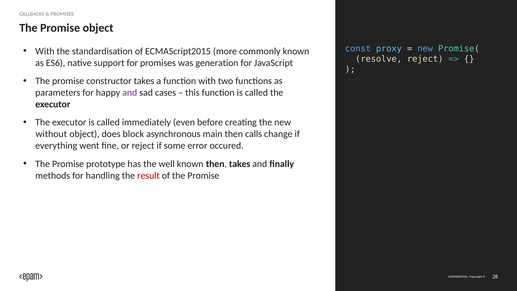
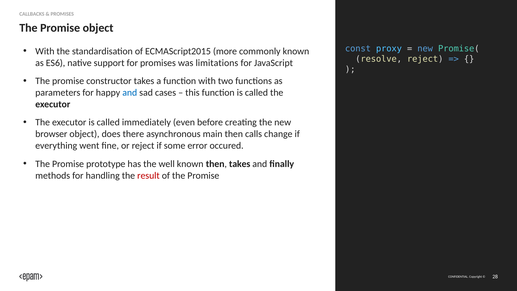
generation: generation -> limitations (217, 63)
and colour: purple -> blue (130, 93)
without: without -> browser (51, 134)
block: block -> there (133, 134)
